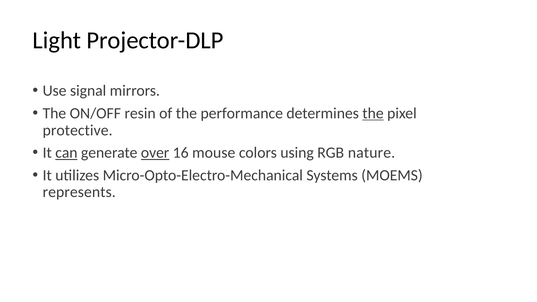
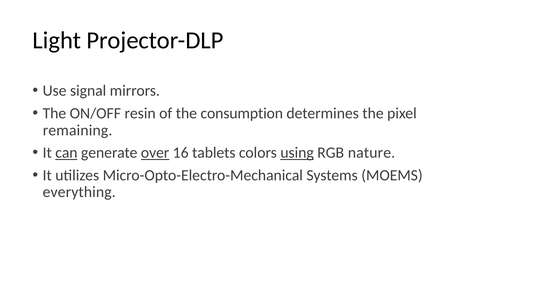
performance: performance -> consumption (242, 113)
the underline: present -> none (373, 113)
protective: protective -> remaining (78, 130)
mouse: mouse -> tablets (214, 153)
using underline: none -> present (297, 153)
represents: represents -> everything (79, 192)
